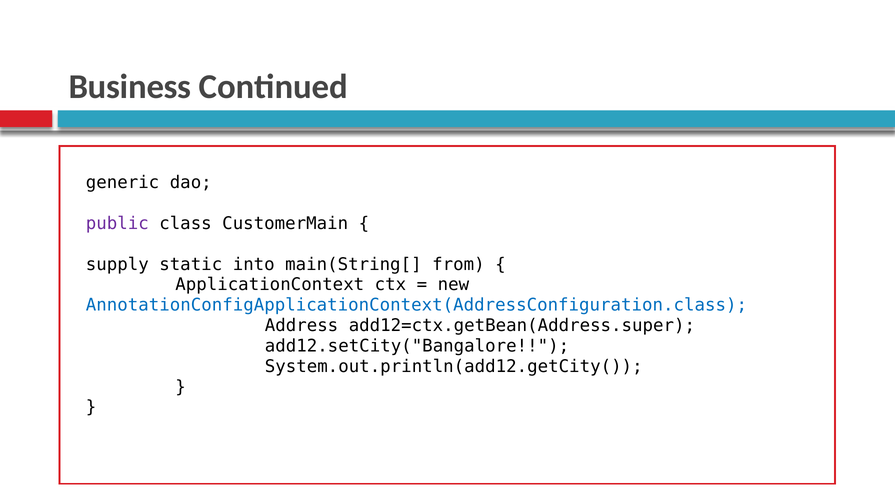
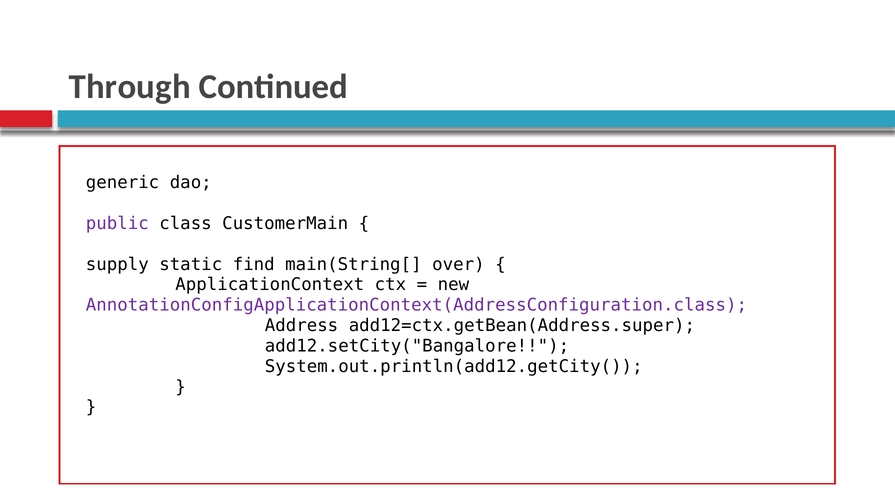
Business: Business -> Through (130, 87)
into: into -> find (254, 265)
from: from -> over (458, 265)
AnnotationConfigApplicationContext(AddressConfiguration.class colour: blue -> purple (416, 305)
